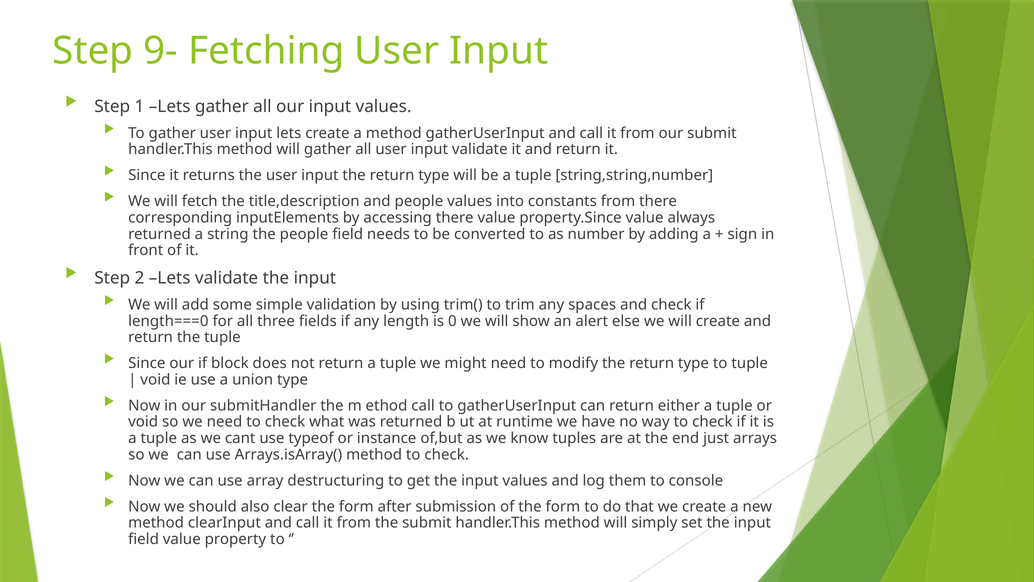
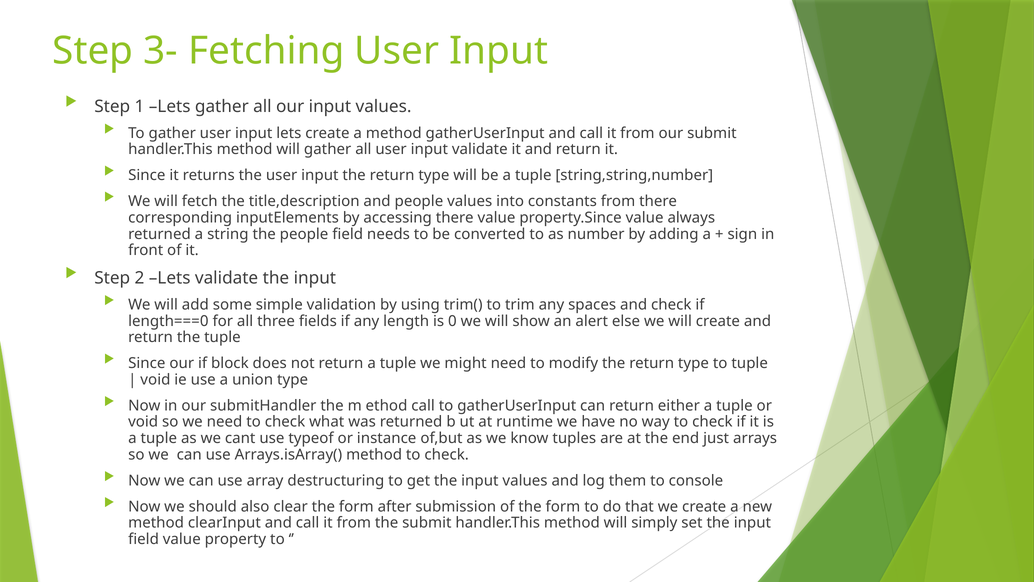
9-: 9- -> 3- (161, 51)
